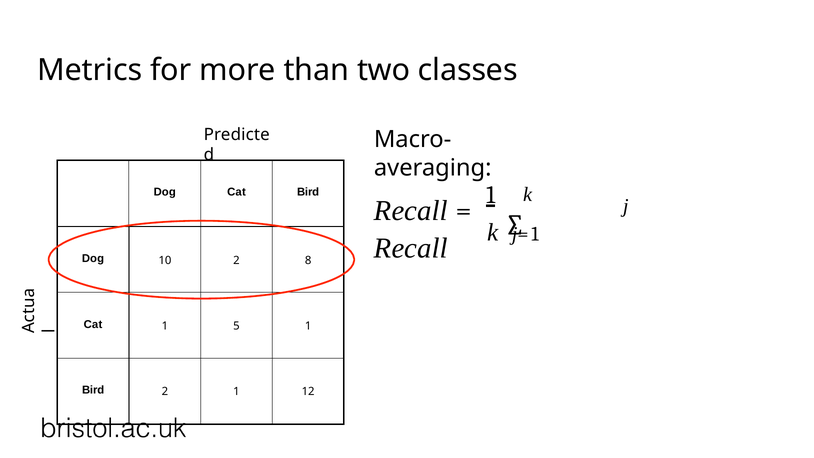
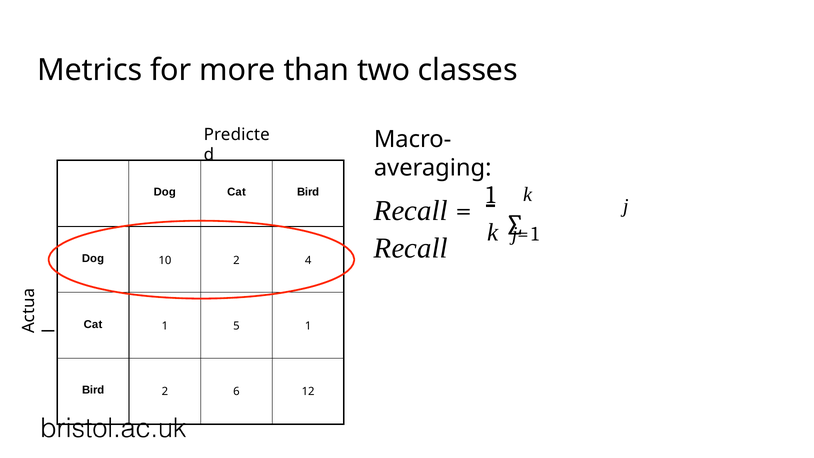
8: 8 -> 4 (308, 260)
2 1: 1 -> 6 (236, 392)
